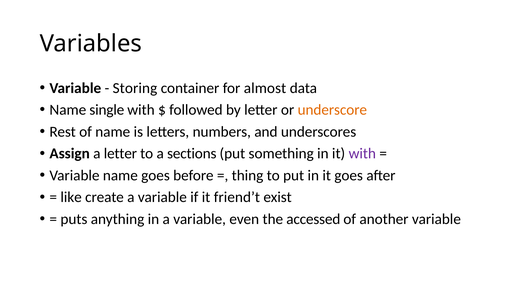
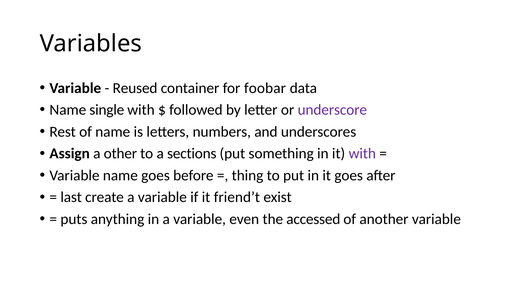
Storing: Storing -> Reused (135, 88)
almost: almost -> foobar (265, 88)
underscore colour: orange -> purple (332, 110)
a letter: letter -> other (120, 154)
like: like -> last (71, 197)
